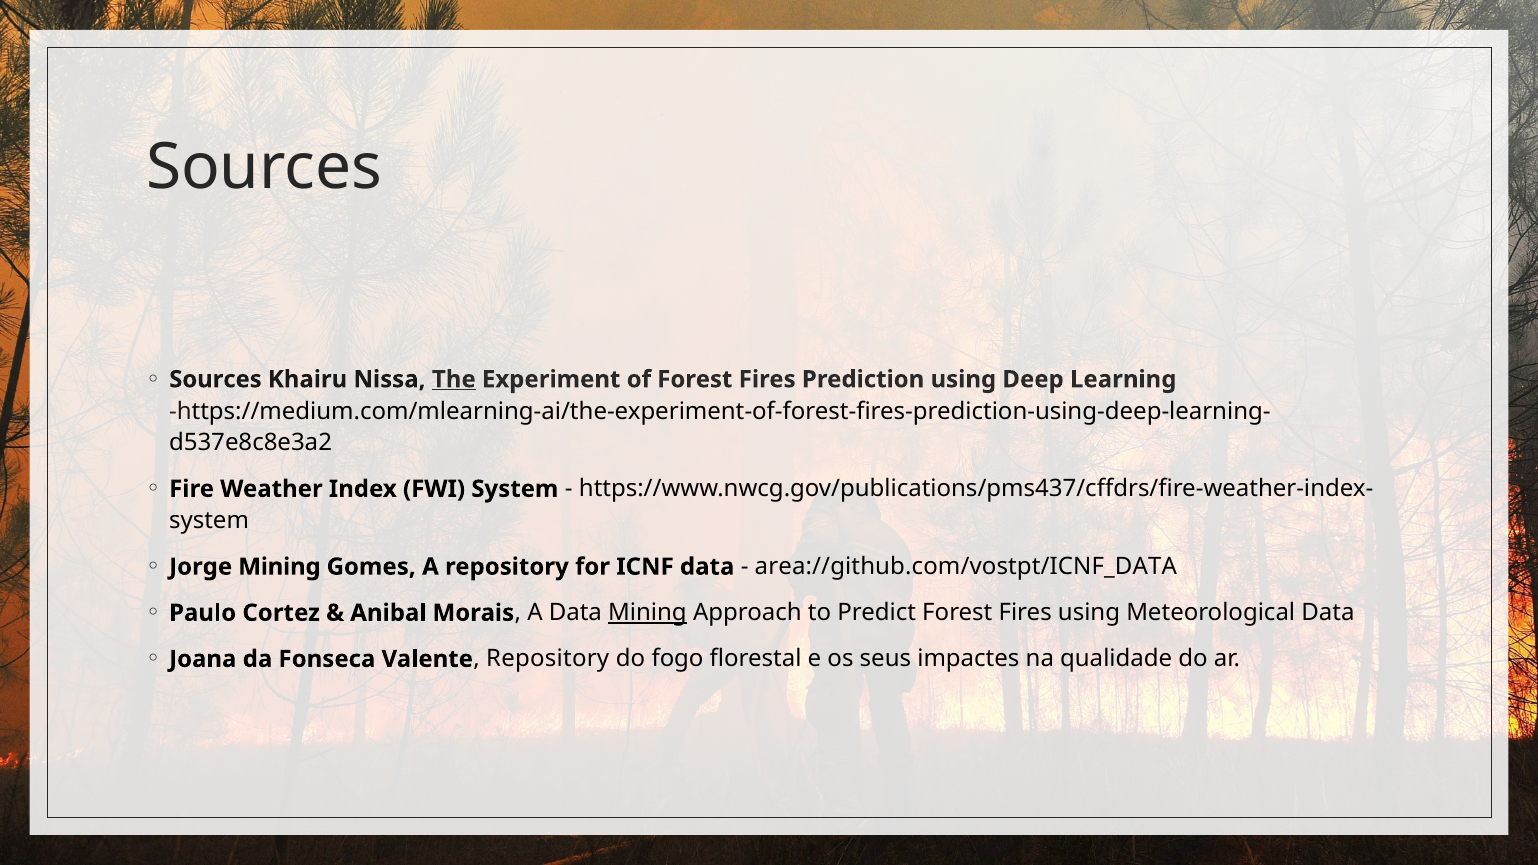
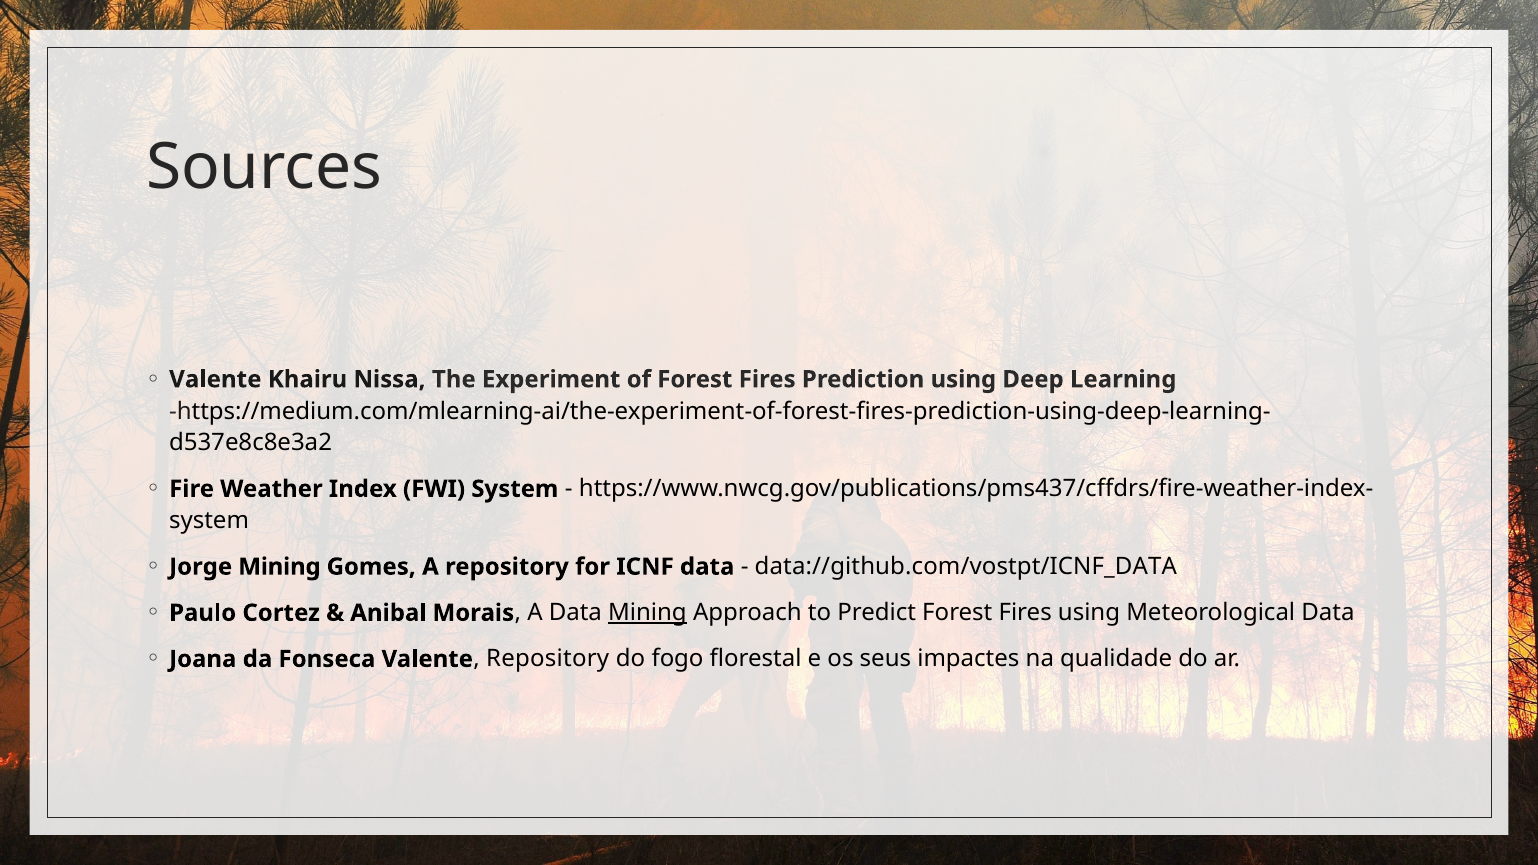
Sources: Sources -> Valente (215, 379)
The underline: present -> none (454, 379)
area://github.com/vostpt/ICNF_DATA: area://github.com/vostpt/ICNF_DATA -> data://github.com/vostpt/ICNF_DATA (966, 567)
